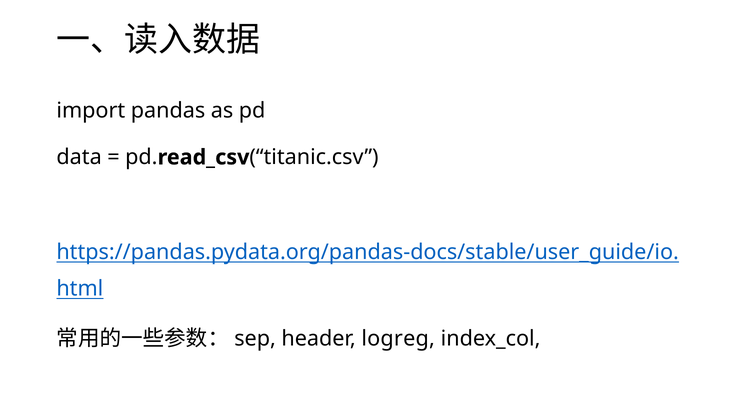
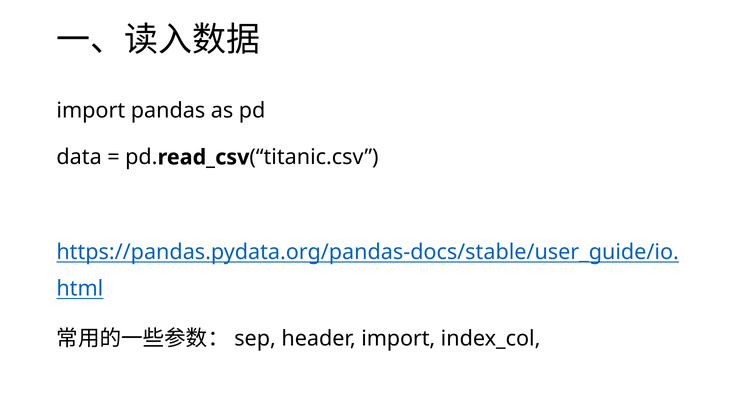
header logreg: logreg -> import (398, 338)
